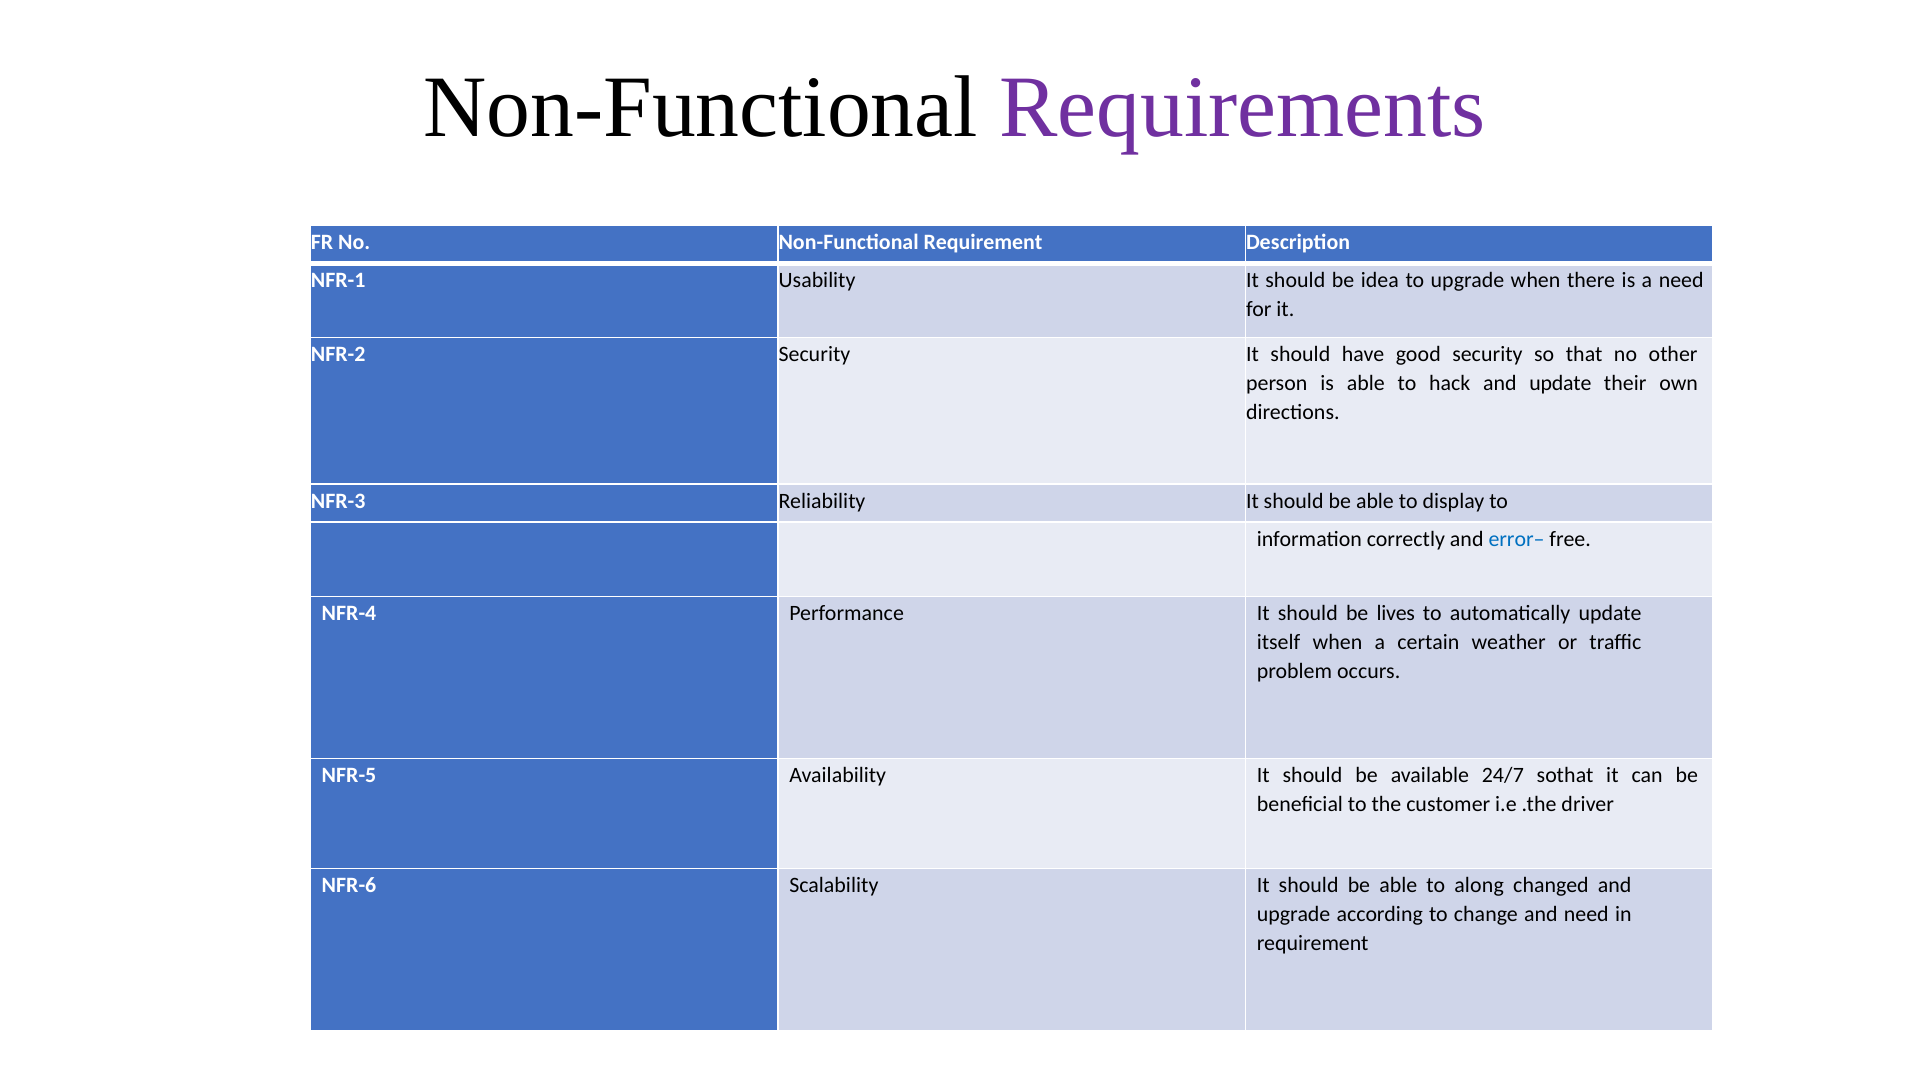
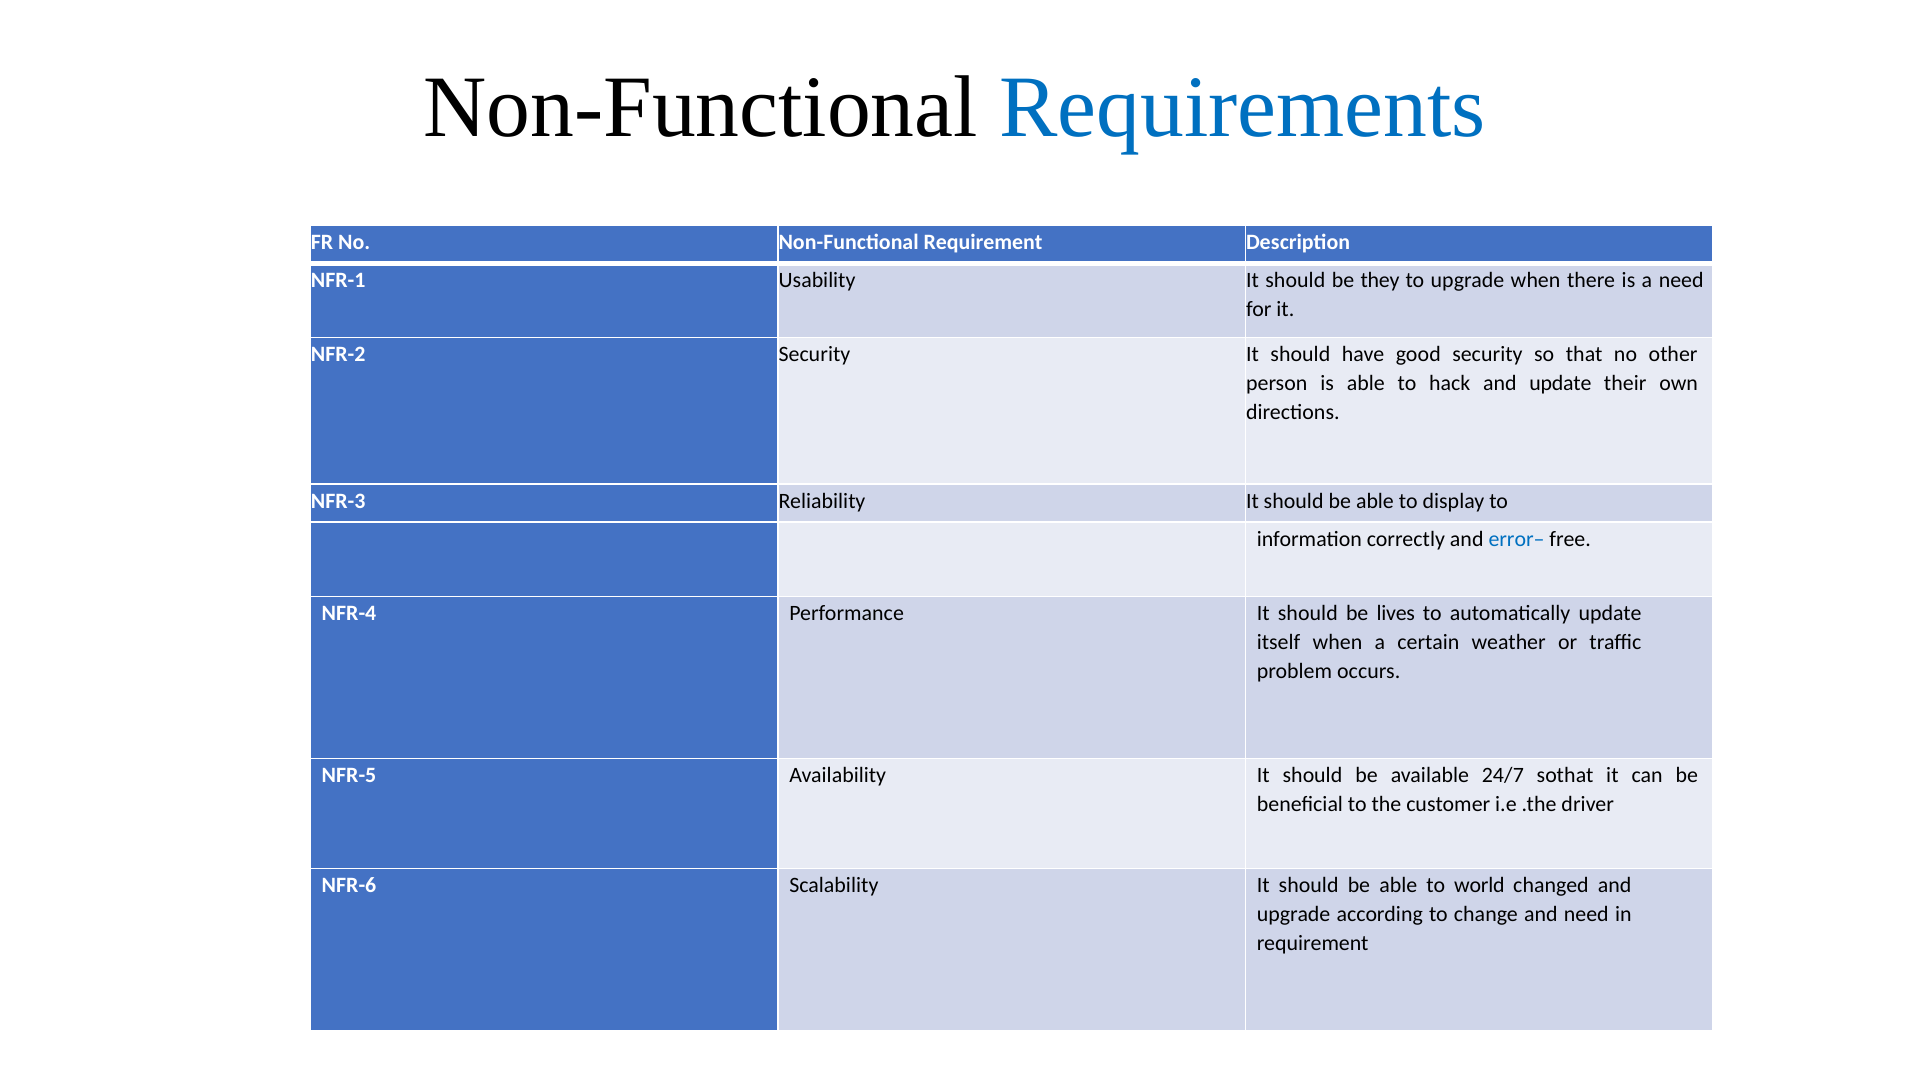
Requirements colour: purple -> blue (1243, 108)
idea: idea -> they (1380, 280)
along: along -> world (1479, 885)
